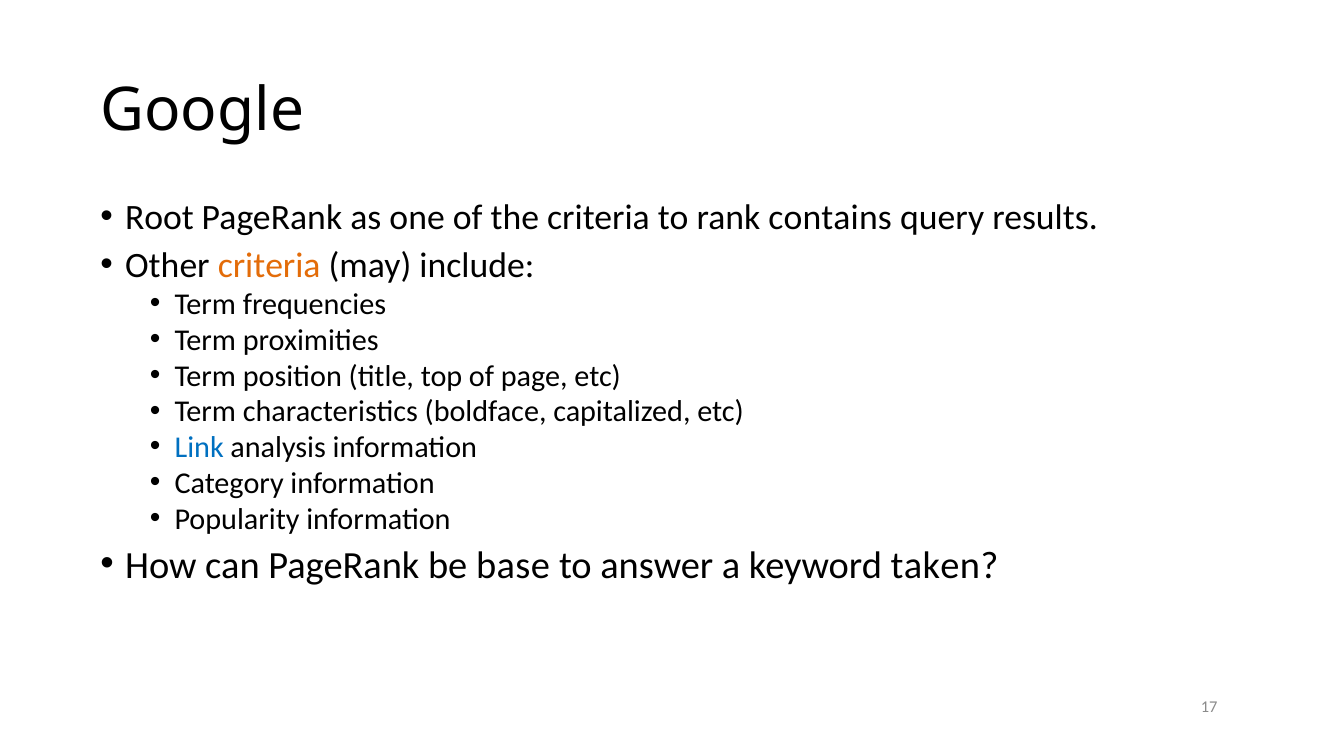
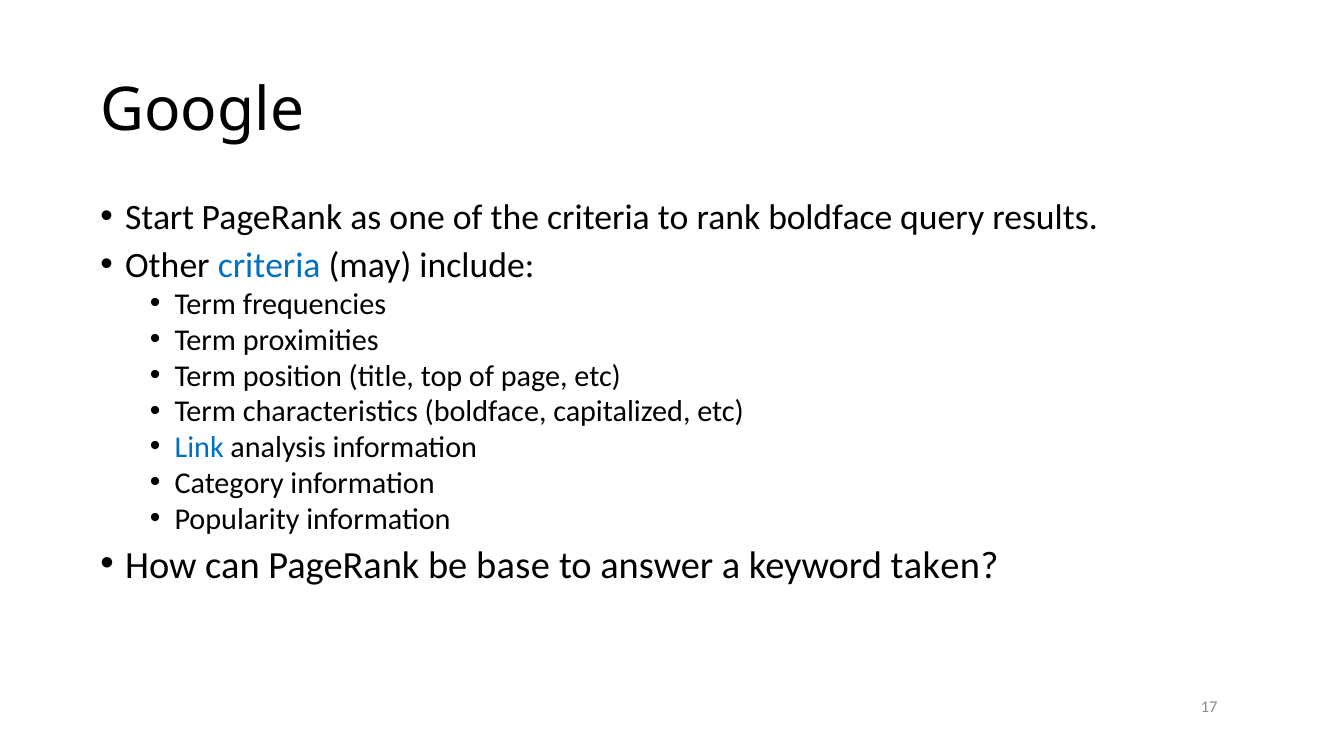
Root: Root -> Start (160, 218)
rank contains: contains -> boldface (830, 218)
criteria colour: orange -> blue (269, 266)
